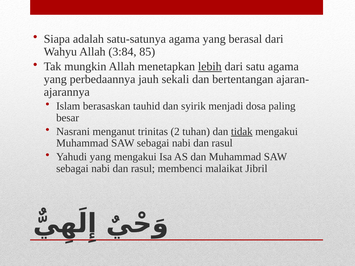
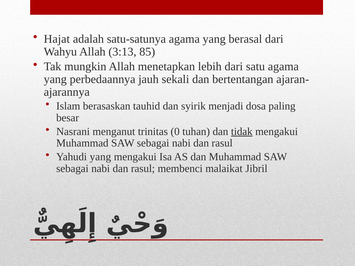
Siapa: Siapa -> Hajat (57, 39)
3:84: 3:84 -> 3:13 (122, 52)
lebih underline: present -> none (210, 67)
2: 2 -> 0 (175, 132)
